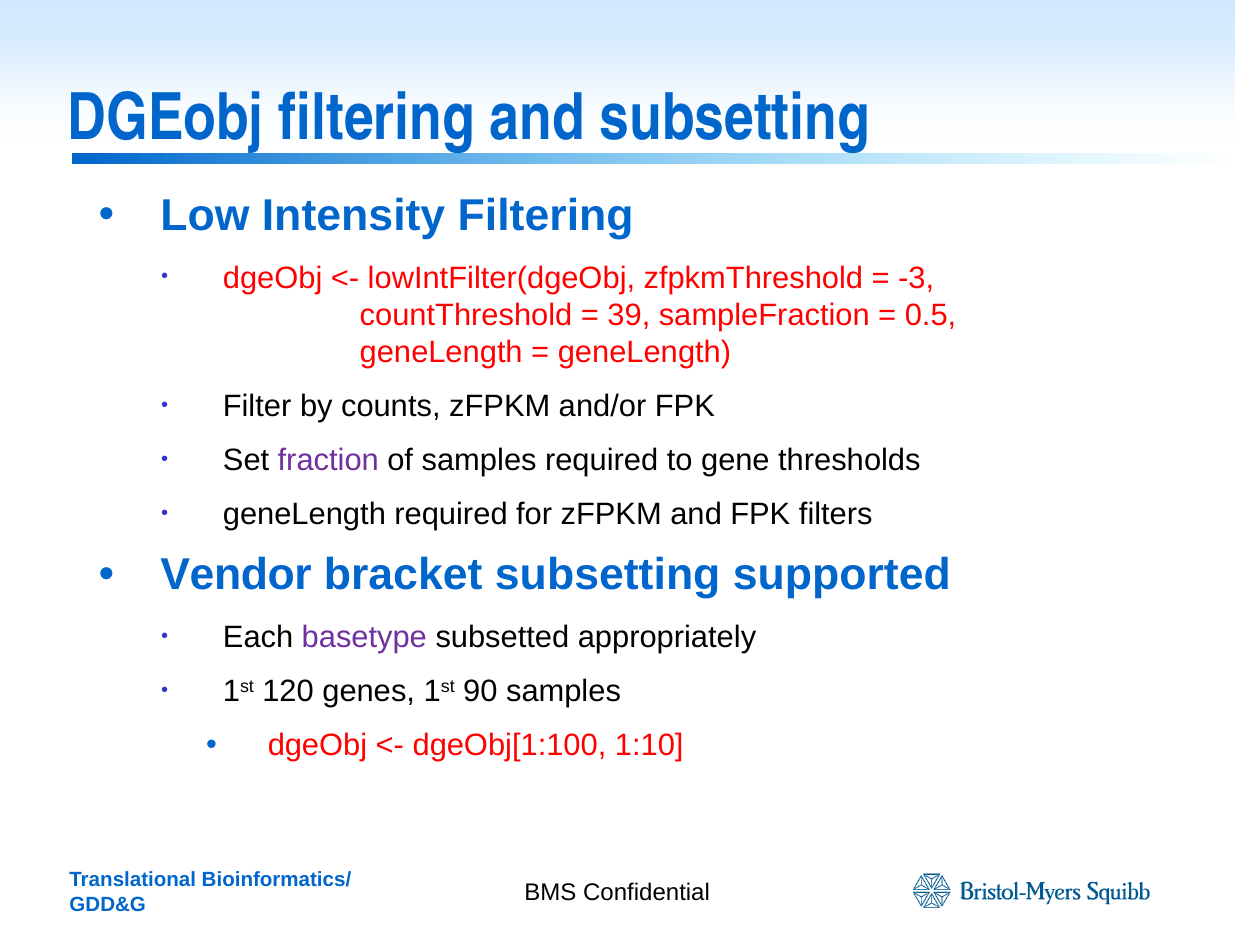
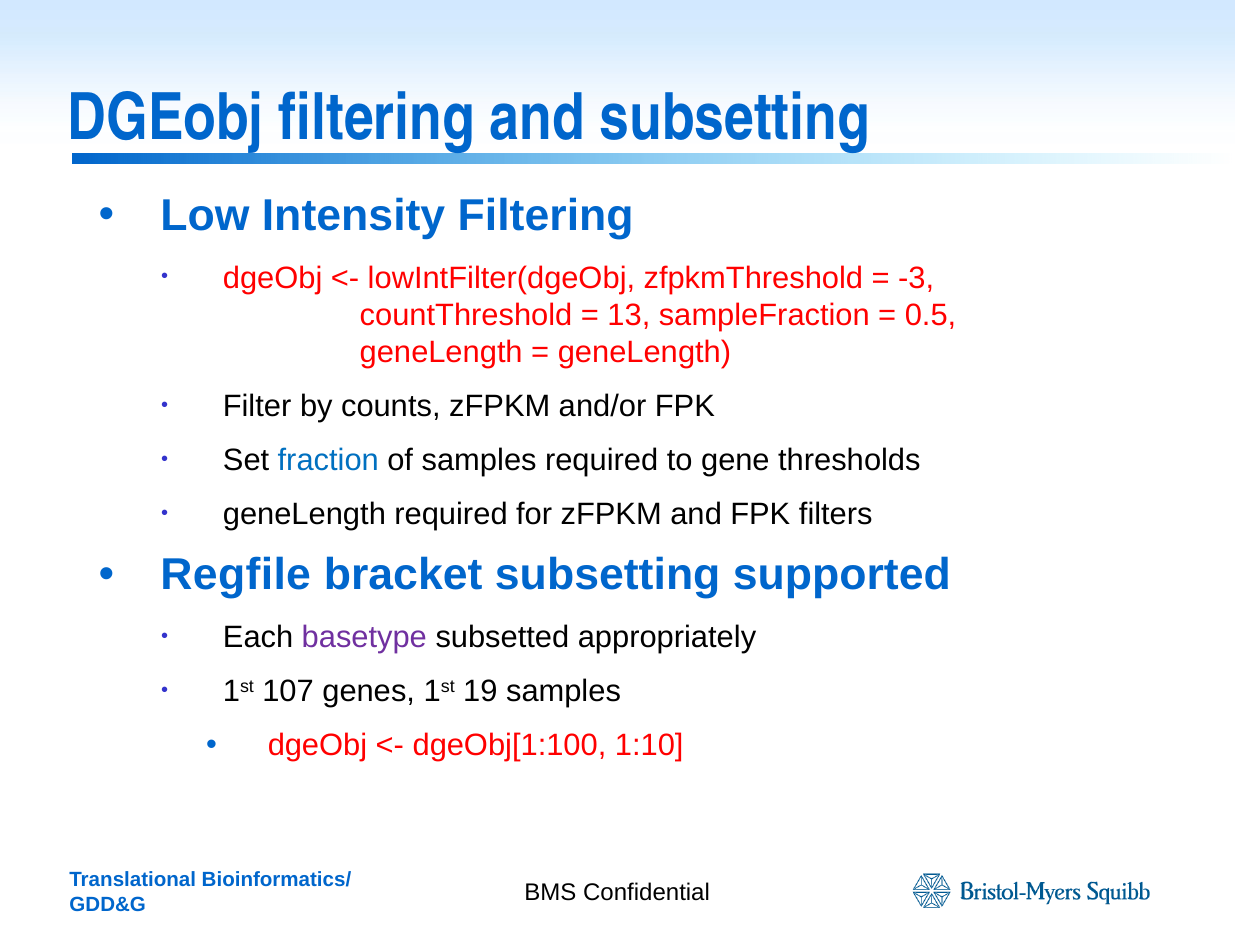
39: 39 -> 13 (629, 315)
fraction colour: purple -> blue (328, 461)
Vendor: Vendor -> Regfile (236, 575)
120: 120 -> 107 (288, 692)
90: 90 -> 19 (480, 692)
